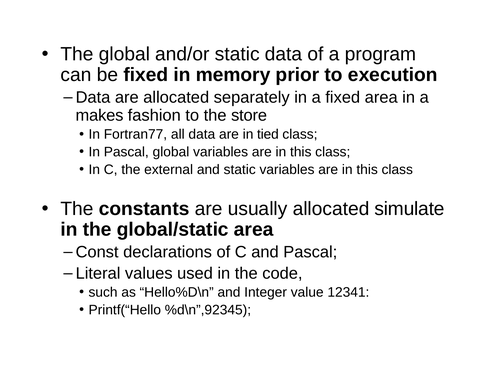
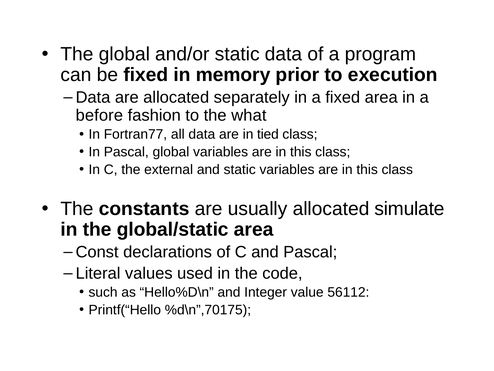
makes: makes -> before (99, 115)
store: store -> what (249, 115)
12341: 12341 -> 56112 (348, 292)
%d\n”,92345: %d\n”,92345 -> %d\n”,70175 (208, 310)
